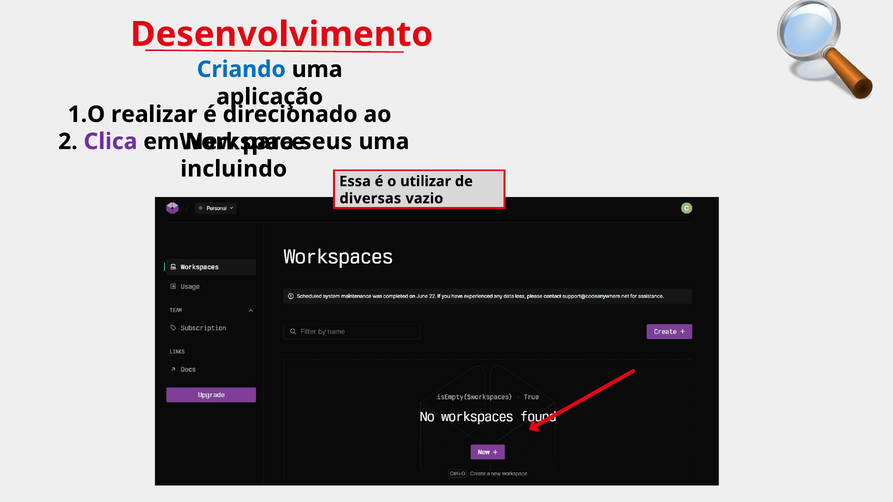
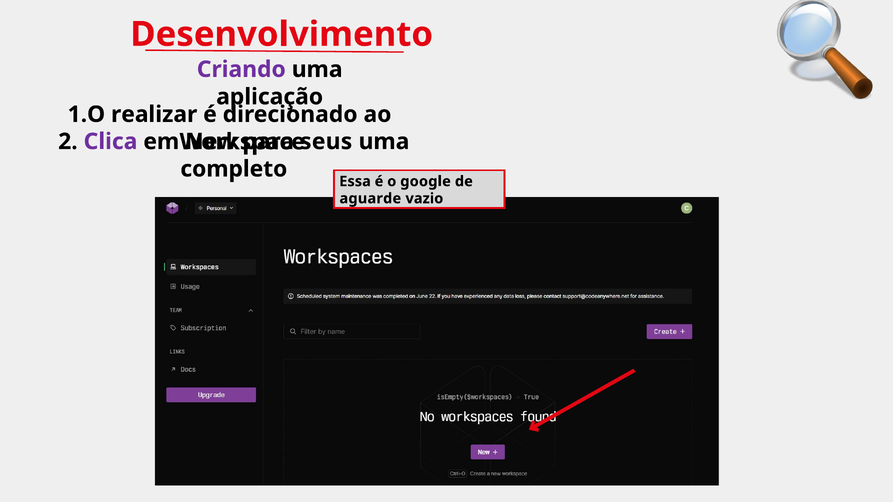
Criando colour: blue -> purple (241, 69)
incluindo: incluindo -> completo (234, 169)
utilizar: utilizar -> google (426, 182)
diversas: diversas -> aguarde (370, 199)
